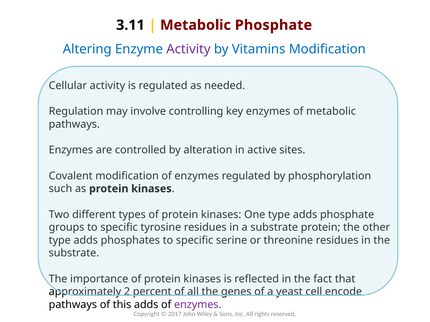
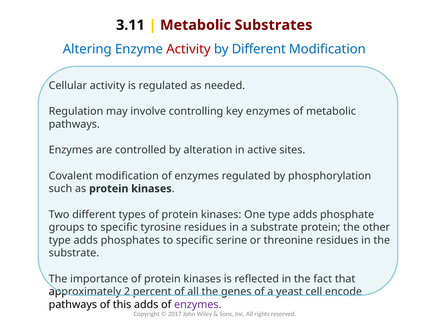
Metabolic Phosphate: Phosphate -> Substrates (273, 25)
Activity colour: purple -> red (188, 49)
by Vitamins: Vitamins -> Different (259, 49)
